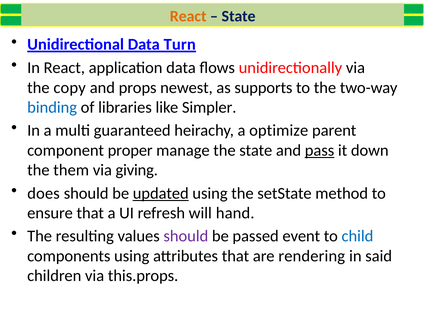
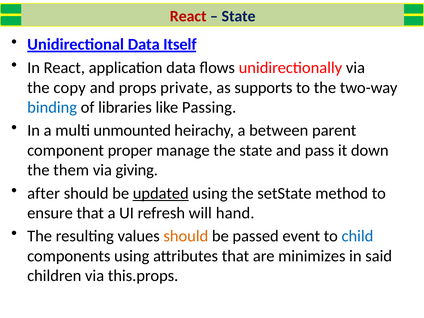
React colour: orange -> red (188, 16)
Turn: Turn -> Itself (180, 44)
newest: newest -> private (186, 88)
Simpler: Simpler -> Passing (209, 107)
guaranteed: guaranteed -> unmounted (132, 131)
optimize: optimize -> between (279, 131)
pass underline: present -> none (320, 150)
does: does -> after (44, 193)
should colour: purple -> orange (186, 236)
rendering: rendering -> minimizes (312, 256)
